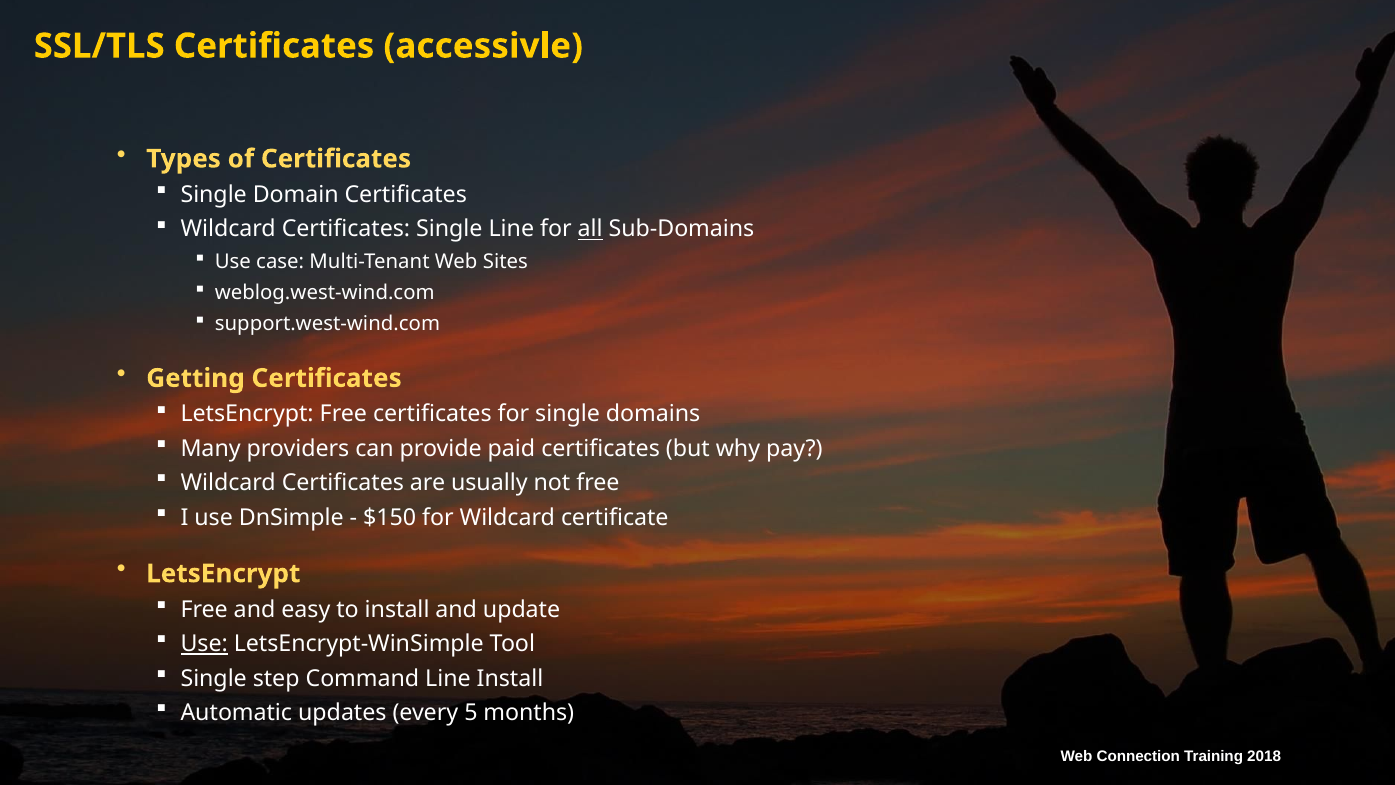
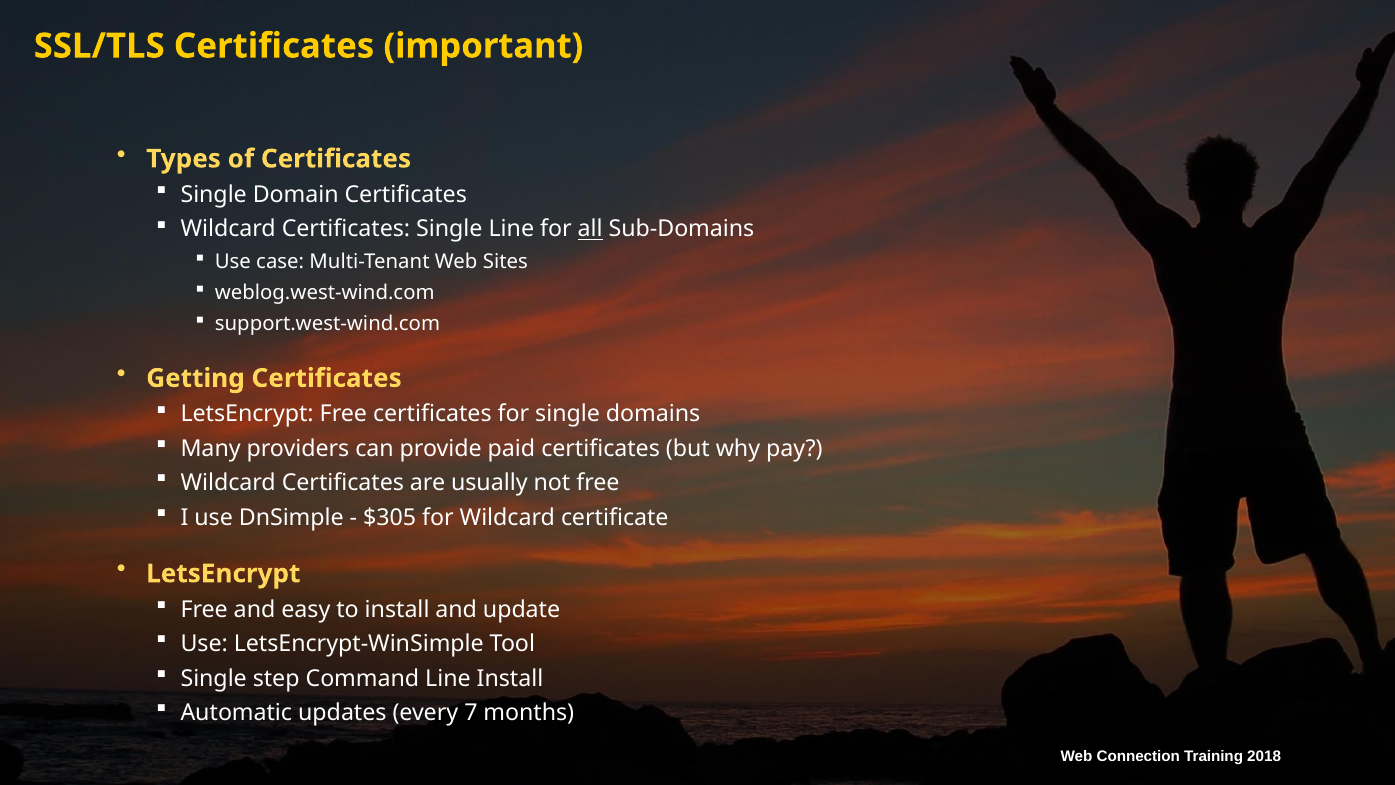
accessivle: accessivle -> important (483, 46)
$150: $150 -> $305 (390, 517)
Use underline: present -> none (204, 644)
5: 5 -> 7 (471, 713)
